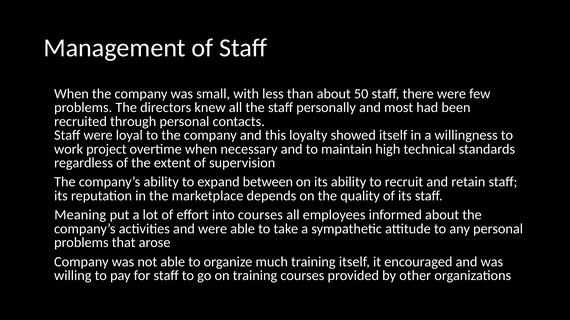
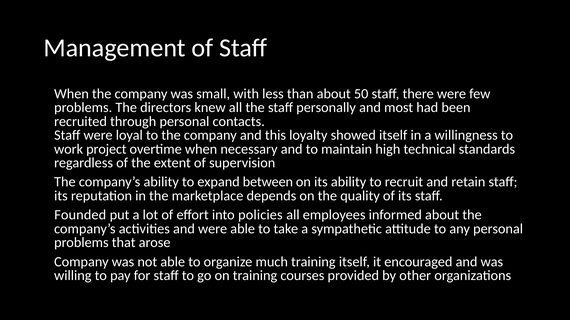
Meaning: Meaning -> Founded (80, 215)
into courses: courses -> policies (260, 215)
